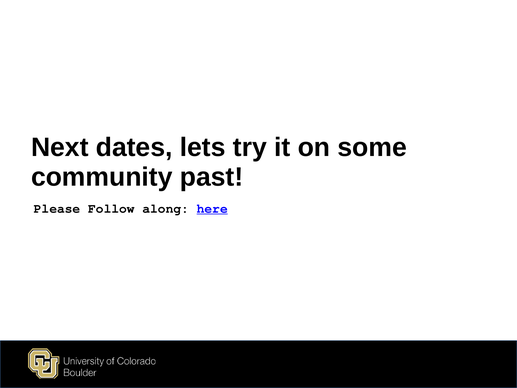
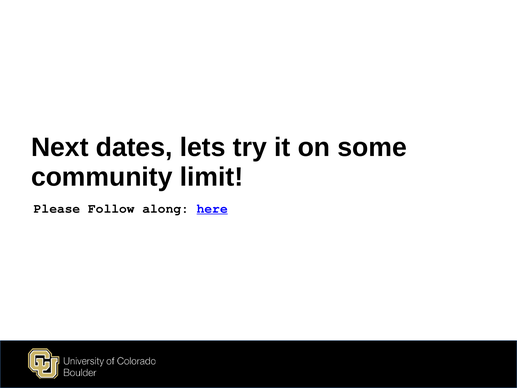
past: past -> limit (212, 177)
